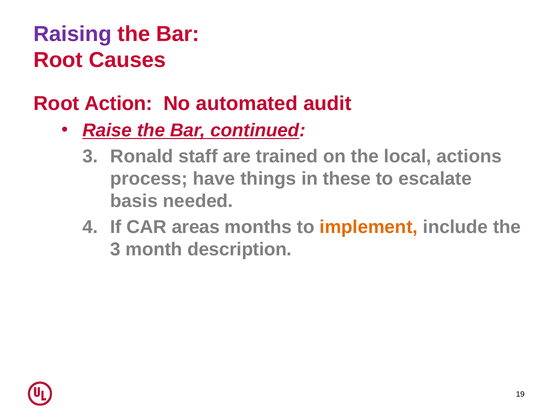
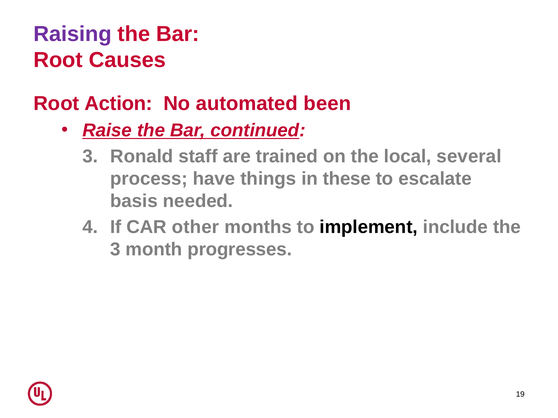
audit: audit -> been (327, 104)
actions: actions -> several (469, 157)
areas: areas -> other (196, 227)
implement colour: orange -> black (369, 227)
description: description -> progresses (240, 250)
